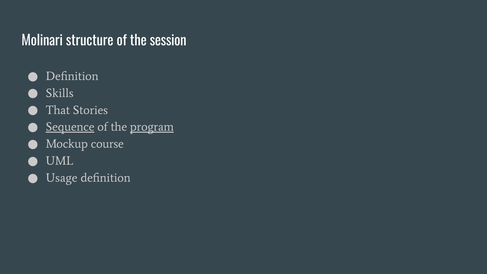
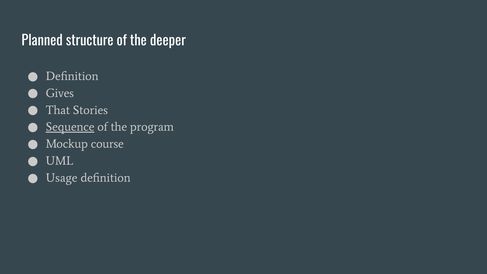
Molinari: Molinari -> Planned (42, 41)
session: session -> deeper (168, 41)
Skills: Skills -> Gives (60, 93)
program underline: present -> none (152, 127)
